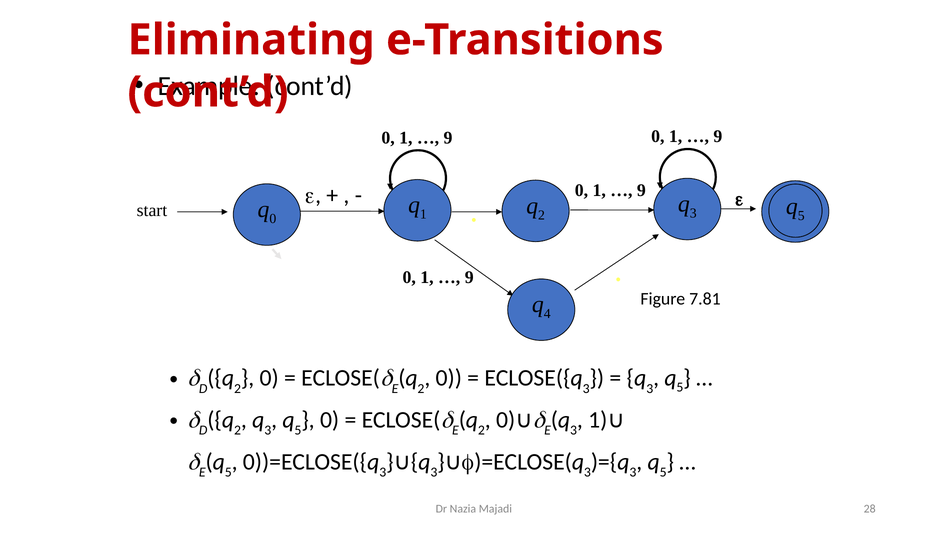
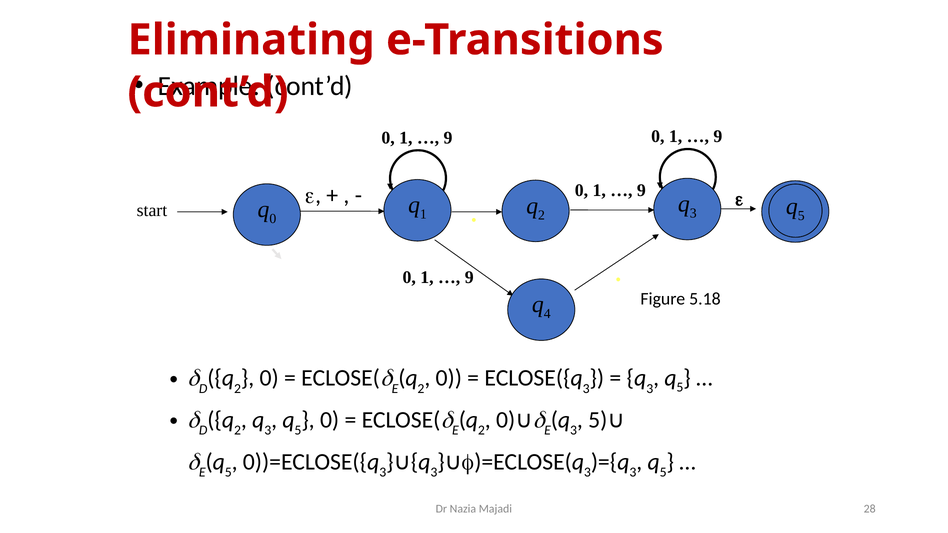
7.81: 7.81 -> 5.18 (705, 299)
1: 1 -> 5 (598, 420)
